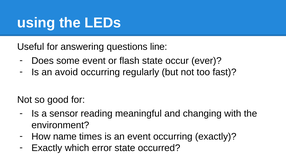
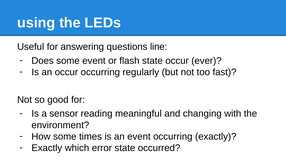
an avoid: avoid -> occur (66, 72)
How name: name -> some (65, 136)
